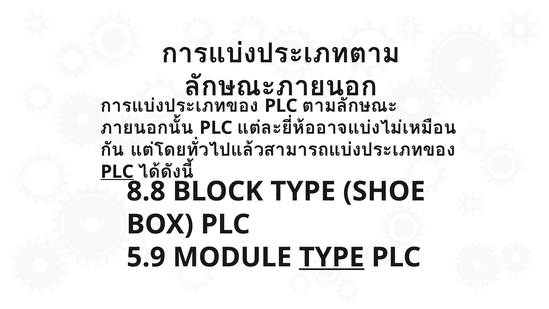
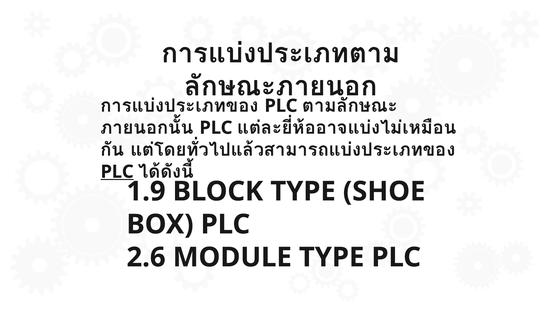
8.8: 8.8 -> 1.9 (146, 191)
5.9: 5.9 -> 2.6 (146, 257)
TYPE underline: present -> none (332, 257)
